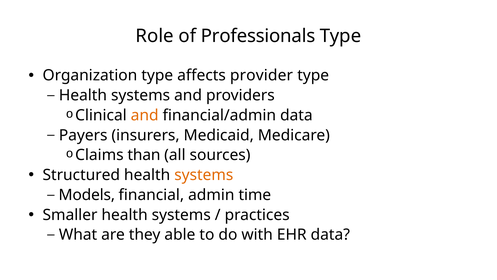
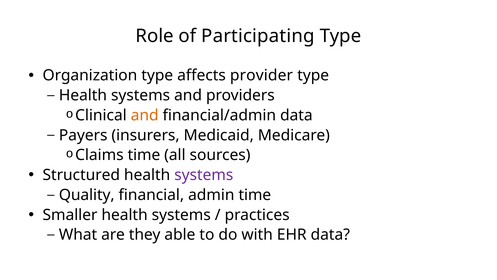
Professionals: Professionals -> Participating (258, 36)
Claims than: than -> time (144, 155)
systems colour: orange -> purple (204, 175)
Models: Models -> Quality (87, 195)
